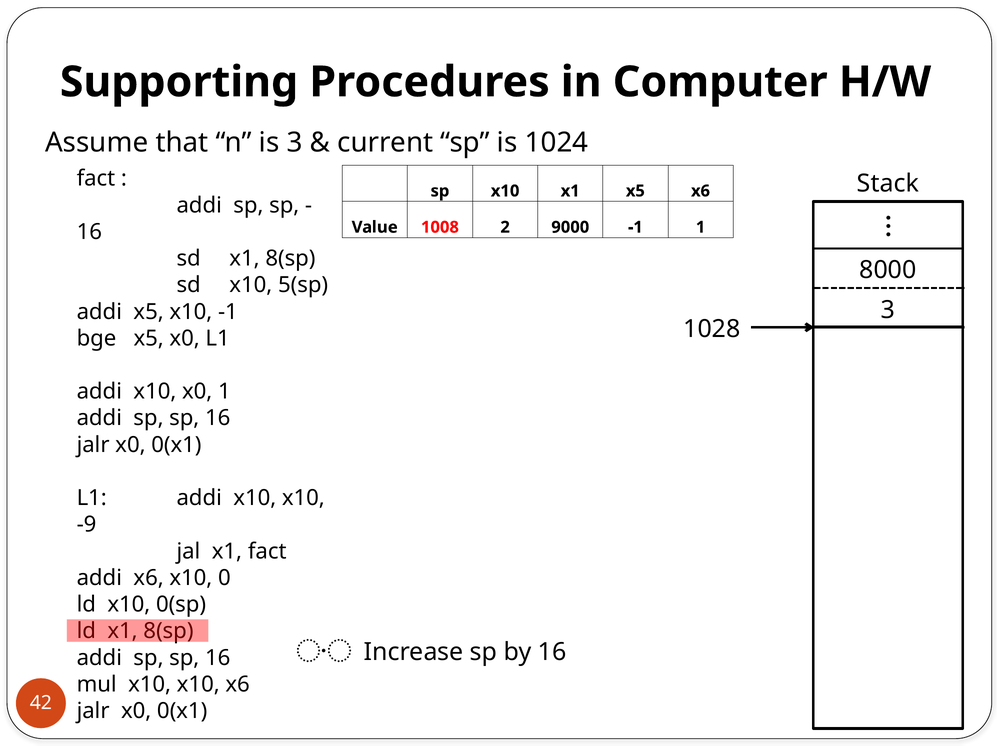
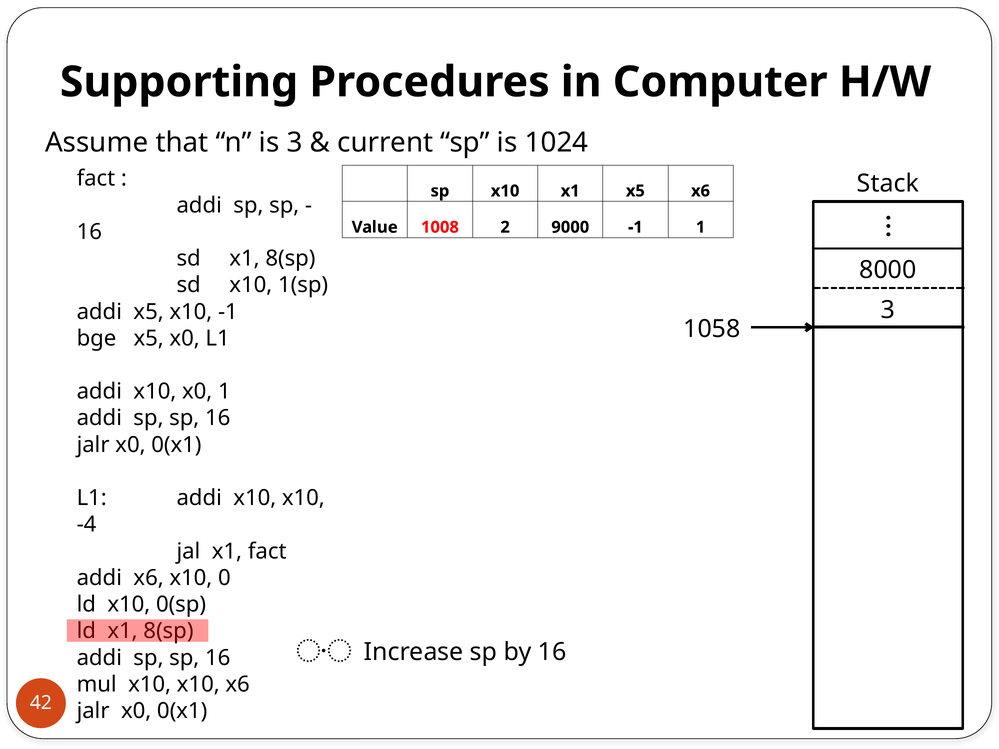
5(sp: 5(sp -> 1(sp (303, 285)
1028: 1028 -> 1058 (712, 329)
-9: -9 -> -4 (87, 525)
